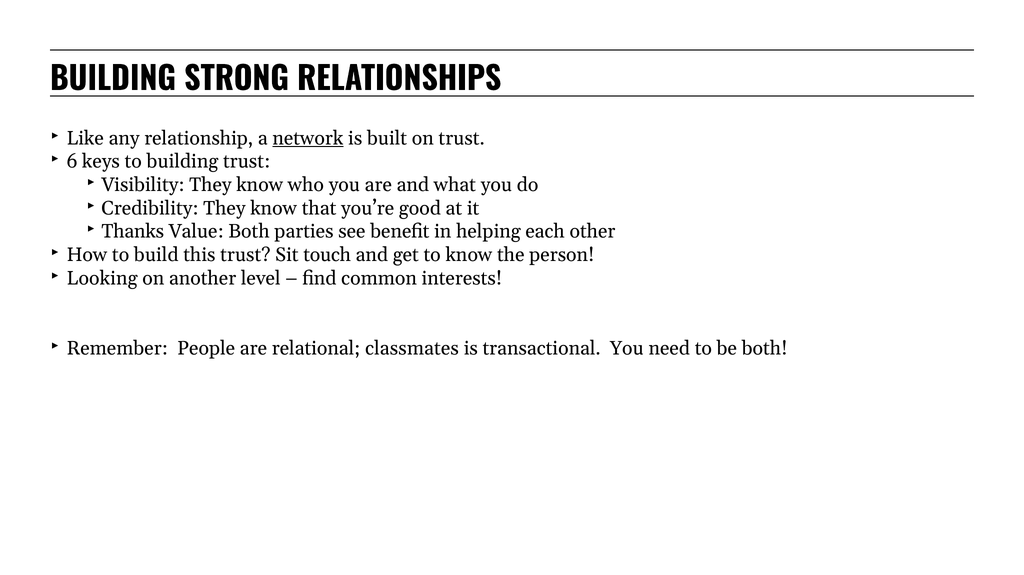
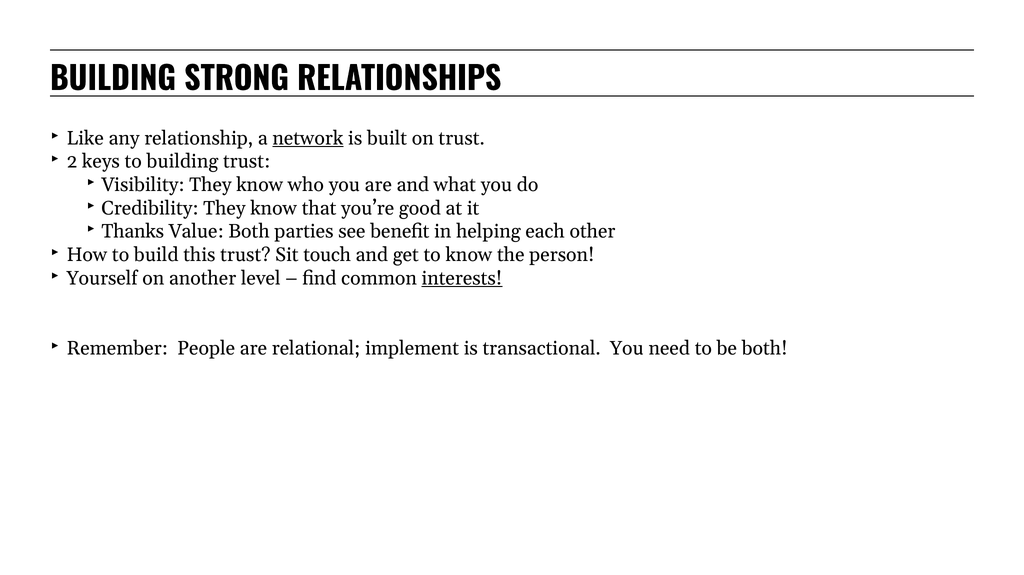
6: 6 -> 2 (72, 162)
Looking: Looking -> Yourself (102, 278)
interests underline: none -> present (462, 278)
classmates: classmates -> implement (412, 348)
